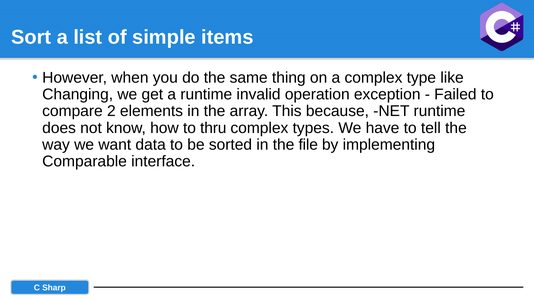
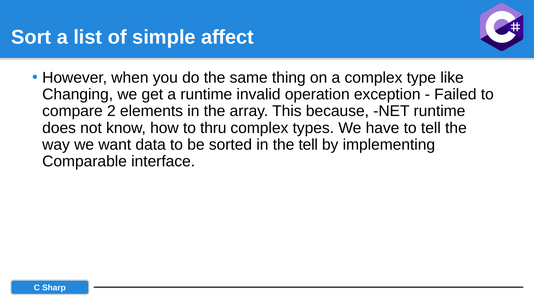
items: items -> affect (227, 37)
the file: file -> tell (308, 145)
